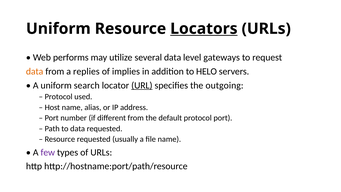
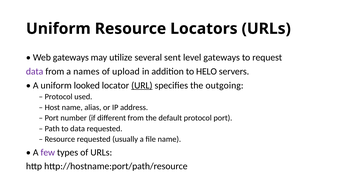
Locators underline: present -> none (204, 29)
Web performs: performs -> gateways (71, 57)
several data: data -> sent (173, 57)
data colour: orange -> purple (35, 71)
replies: replies -> names (86, 71)
implies: implies -> upload (126, 71)
search: search -> looked (87, 85)
